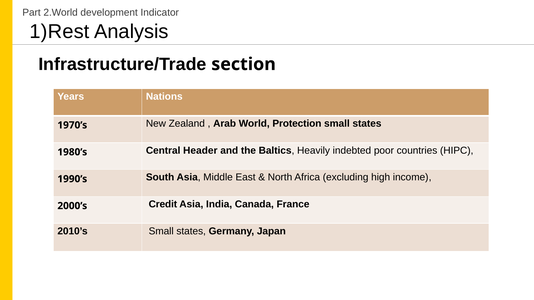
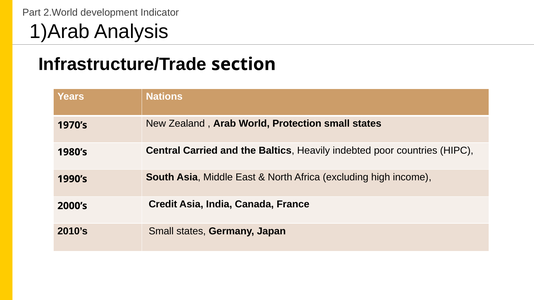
1)Rest: 1)Rest -> 1)Arab (60, 32)
Header: Header -> Carried (200, 151)
